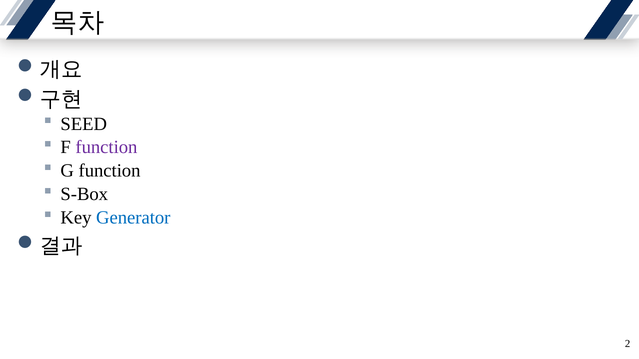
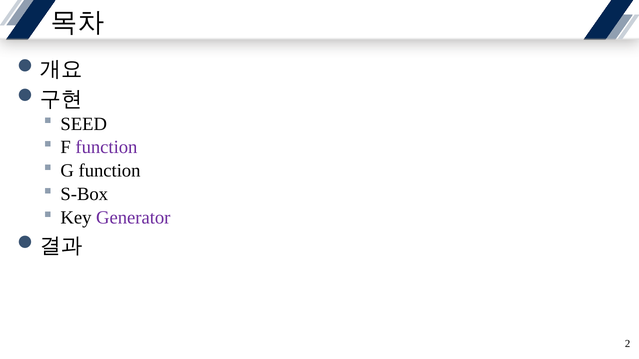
Generator colour: blue -> purple (133, 218)
